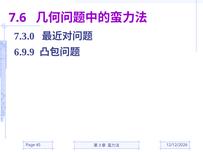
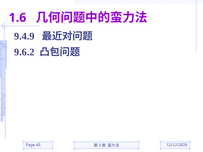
7.6: 7.6 -> 1.6 (17, 18)
7.3.0: 7.3.0 -> 9.4.9 (24, 36)
6.9.9: 6.9.9 -> 9.6.2 (24, 52)
